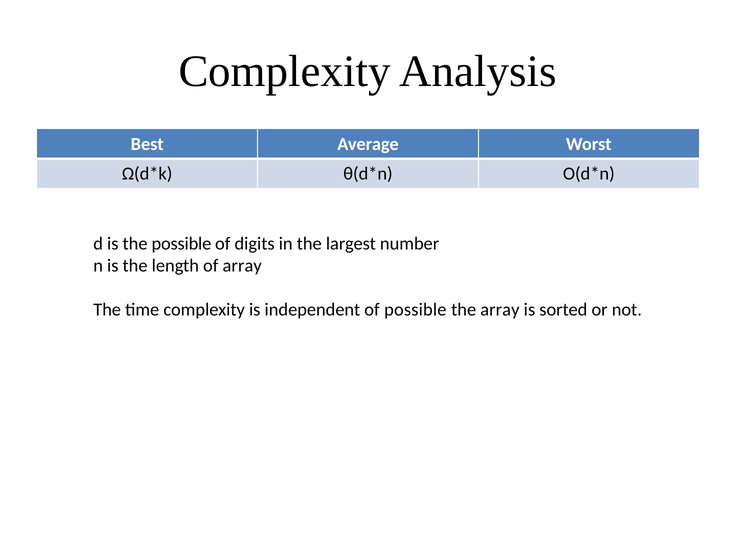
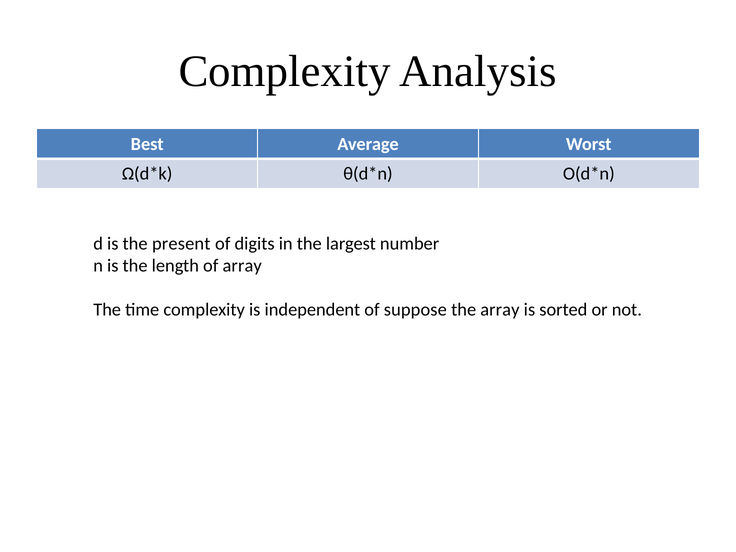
the possible: possible -> present (181, 244)
of possible: possible -> suppose (415, 310)
